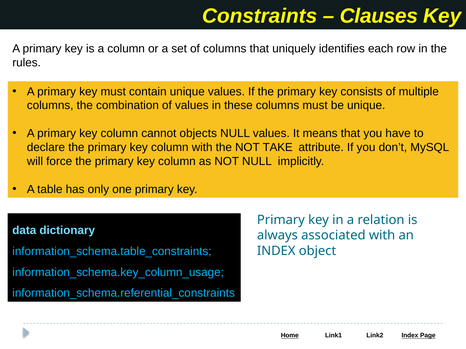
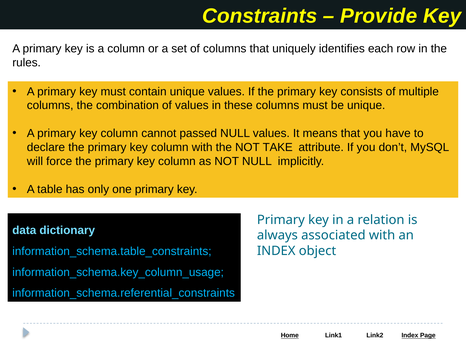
Clauses: Clauses -> Provide (379, 16)
objects: objects -> passed (198, 134)
